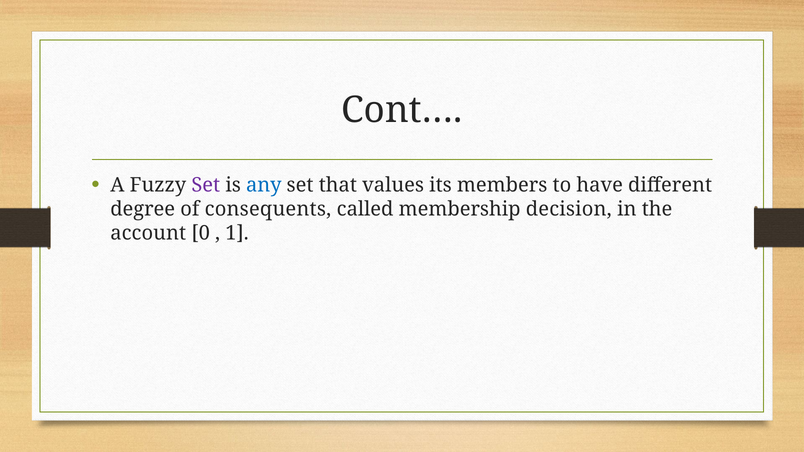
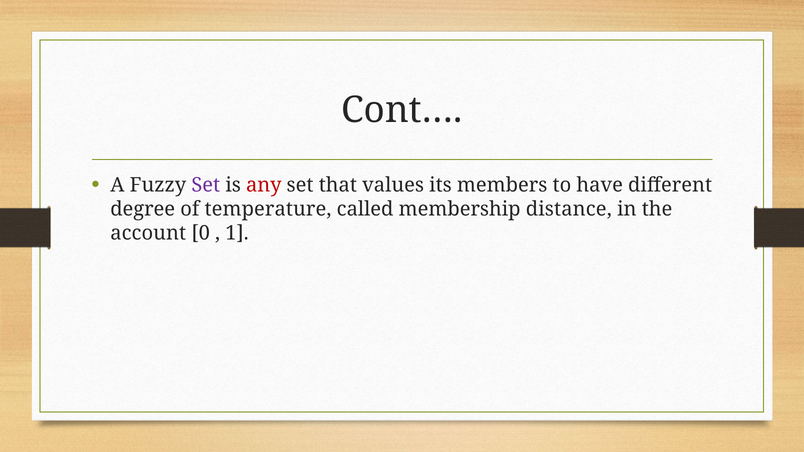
any colour: blue -> red (264, 185)
consequents: consequents -> temperature (268, 209)
decision: decision -> distance (569, 209)
